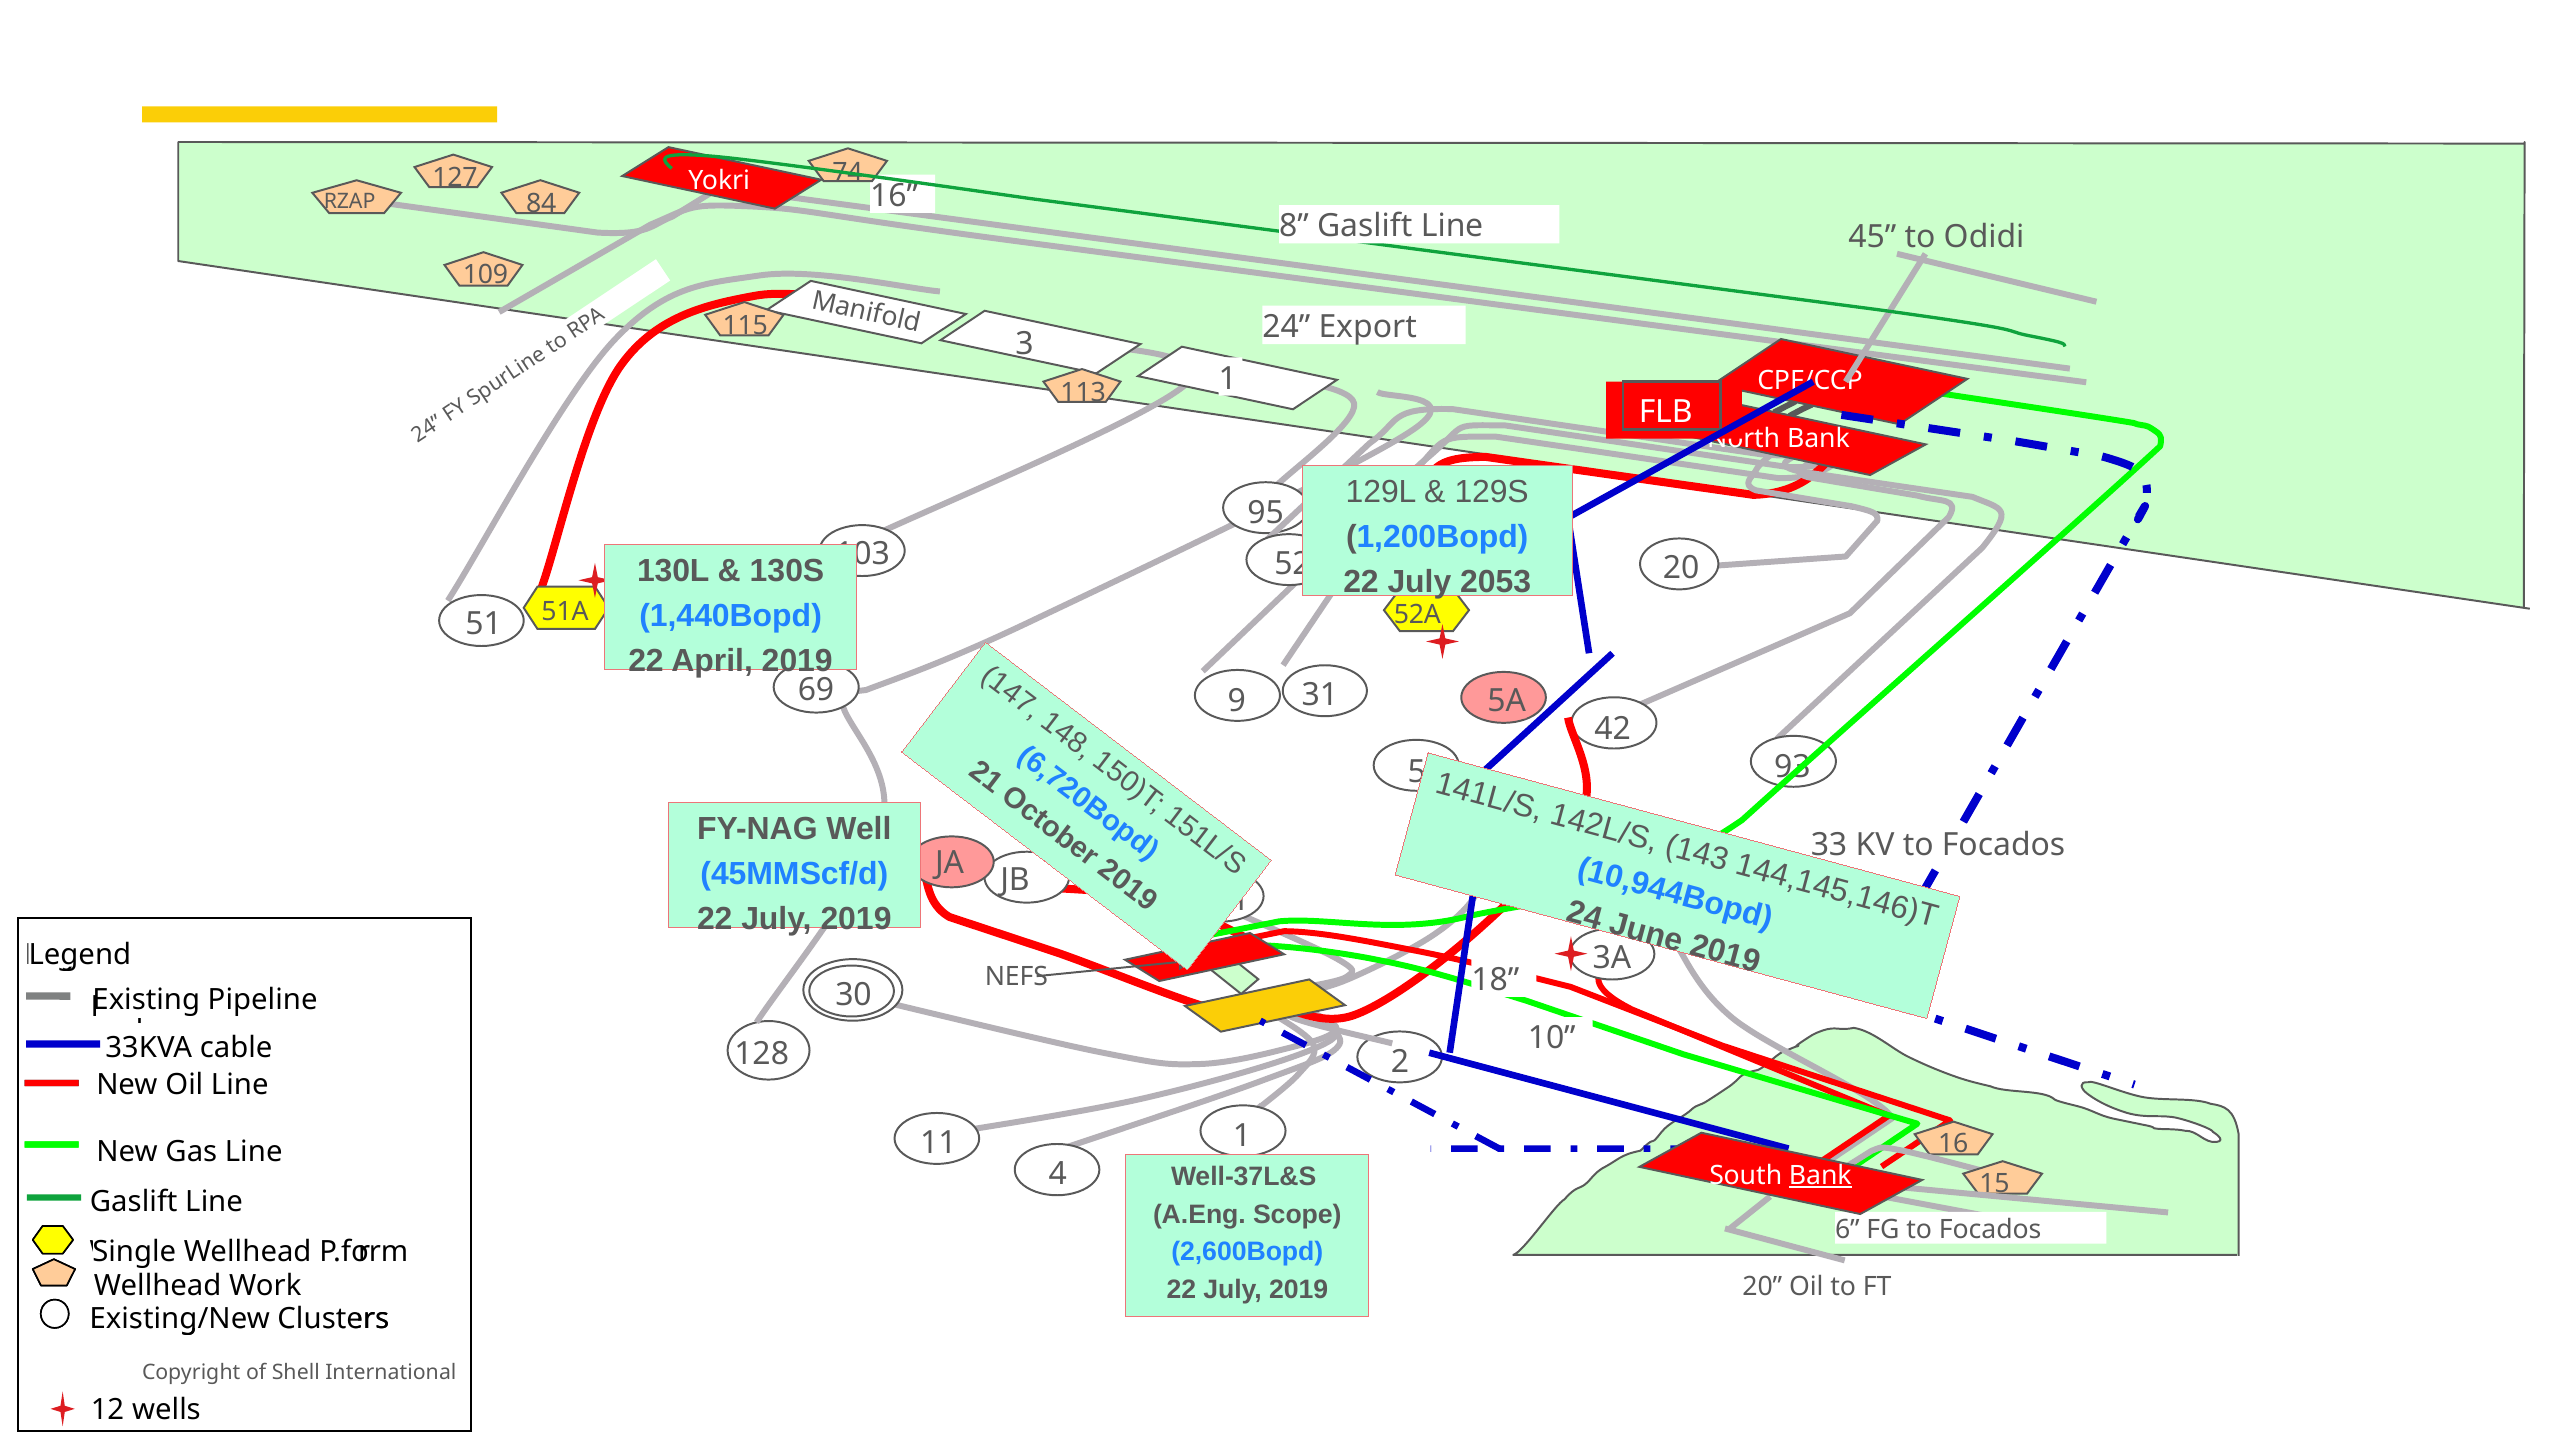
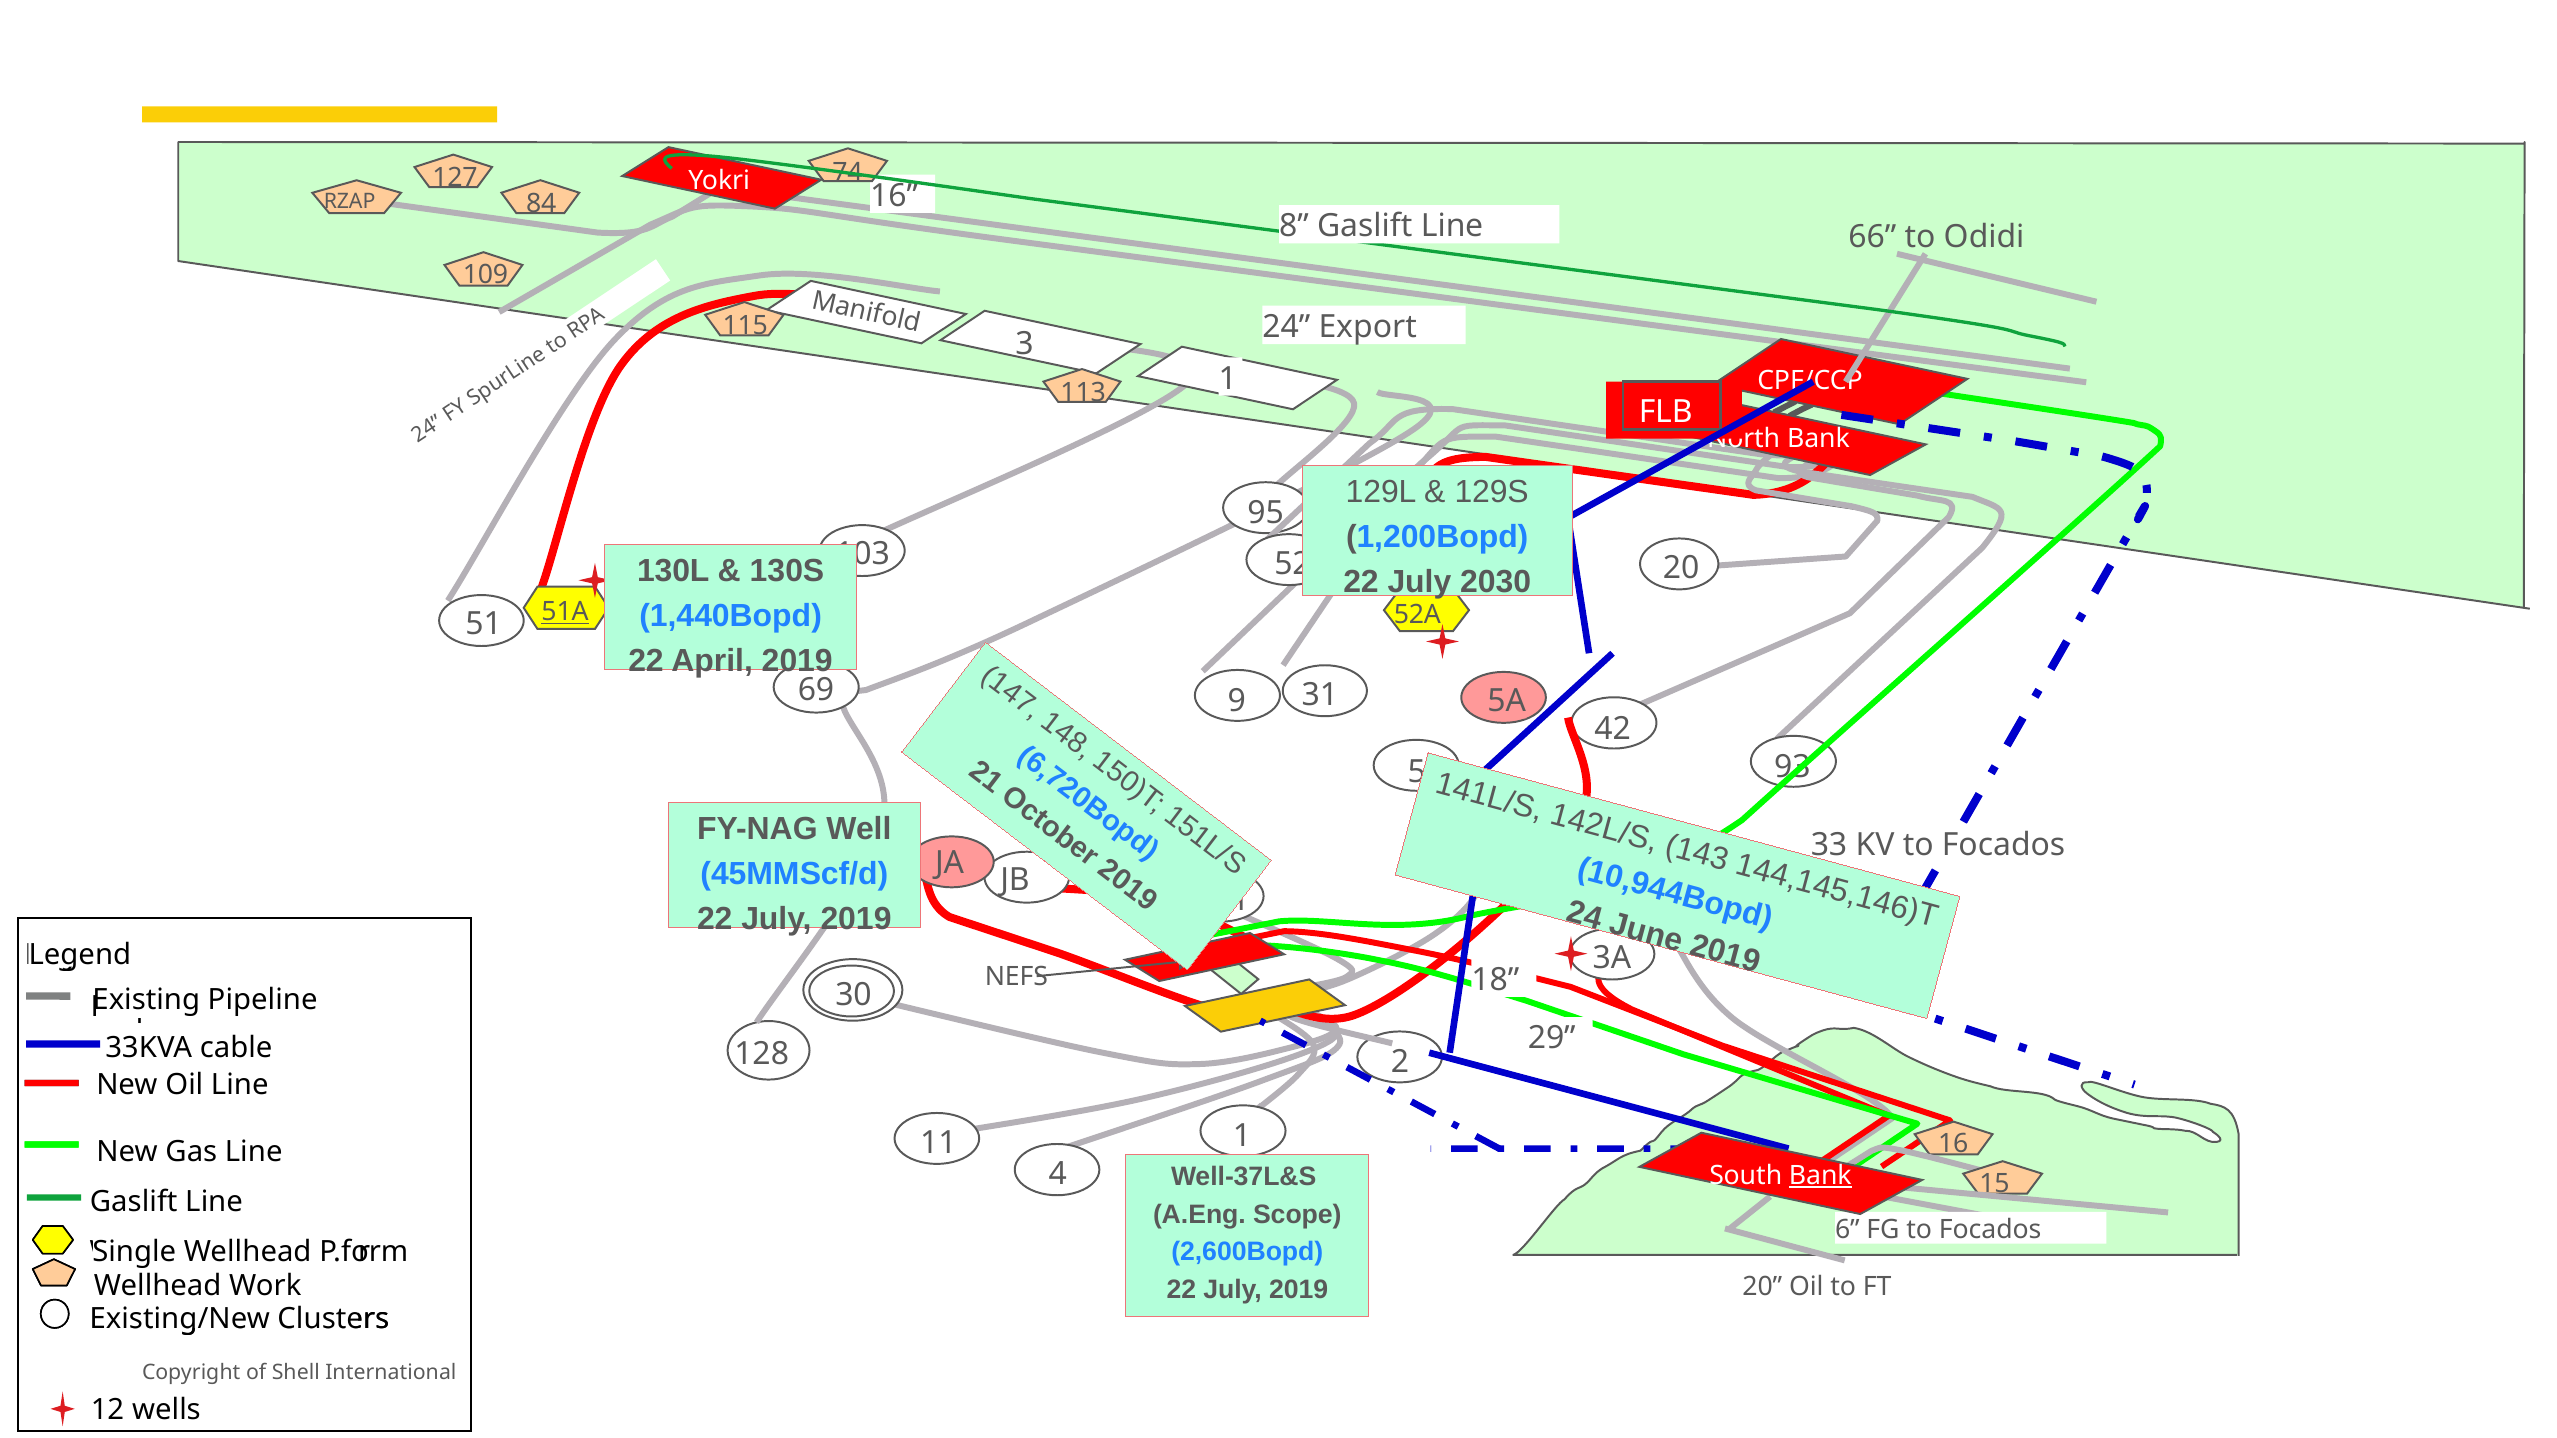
45: 45 -> 66 (1872, 237)
2053: 2053 -> 2030 (1496, 582)
51A underline: none -> present (565, 612)
10: 10 -> 29 (1552, 1039)
